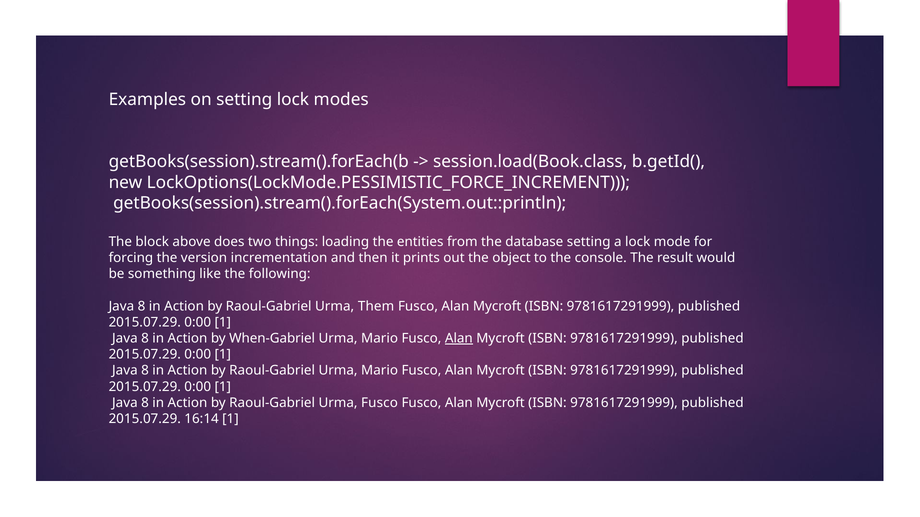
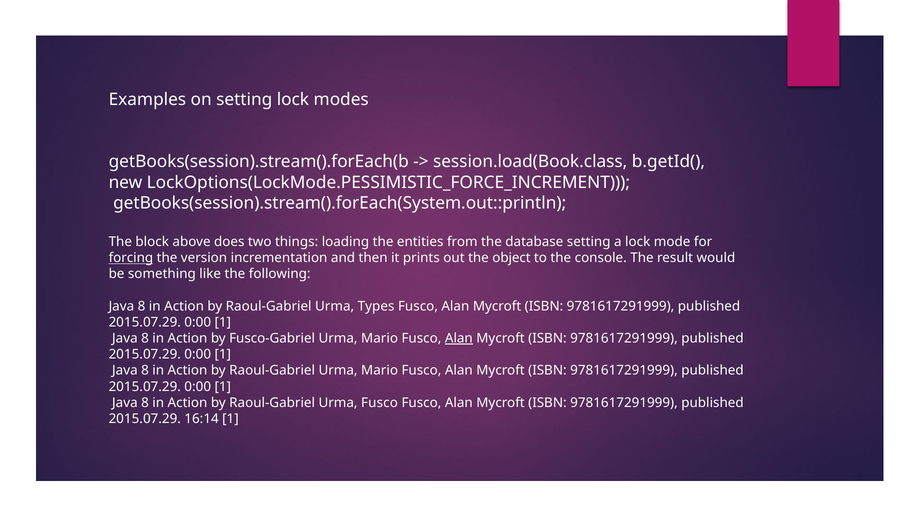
forcing underline: none -> present (131, 258)
Them: Them -> Types (376, 306)
When-Gabriel: When-Gabriel -> Fusco-Gabriel (272, 339)
